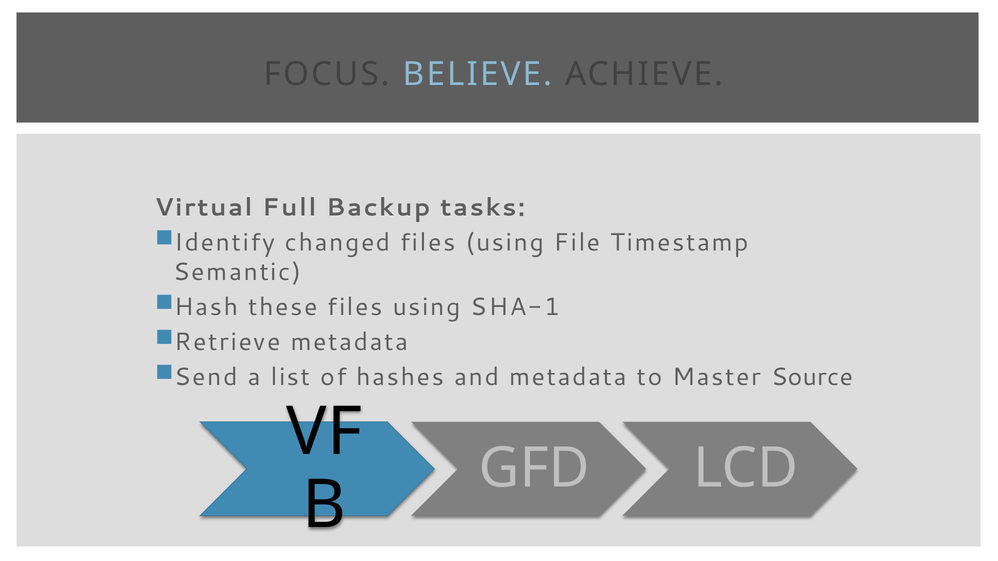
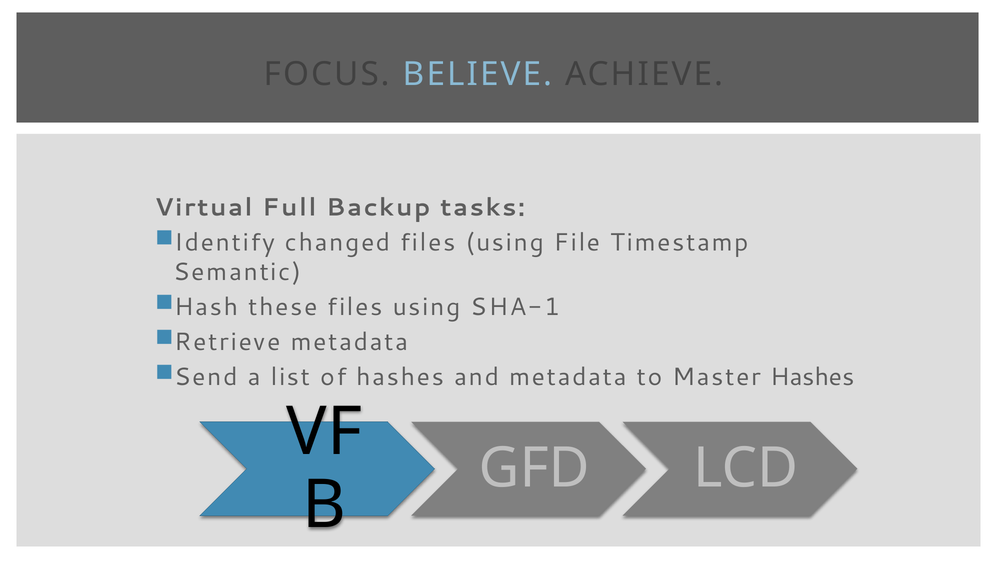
Master Source: Source -> Hashes (812, 377)
